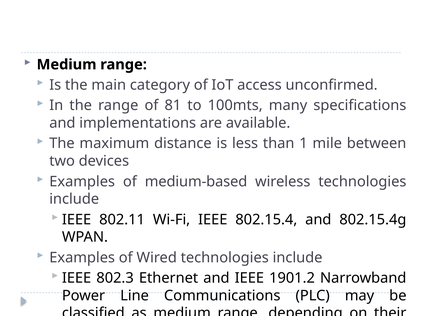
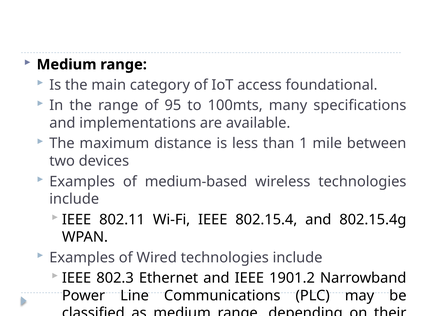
unconfirmed: unconfirmed -> foundational (332, 85)
81: 81 -> 95 (173, 106)
